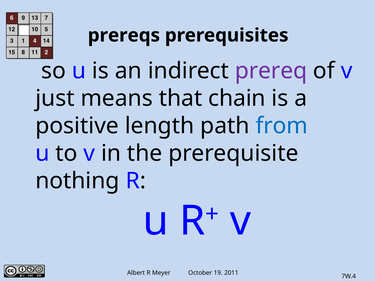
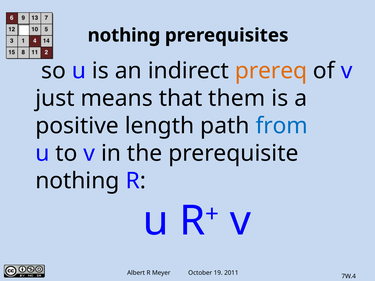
prereqs: prereqs -> nothing (124, 35)
prereq colour: purple -> orange (271, 71)
chain: chain -> them (237, 98)
